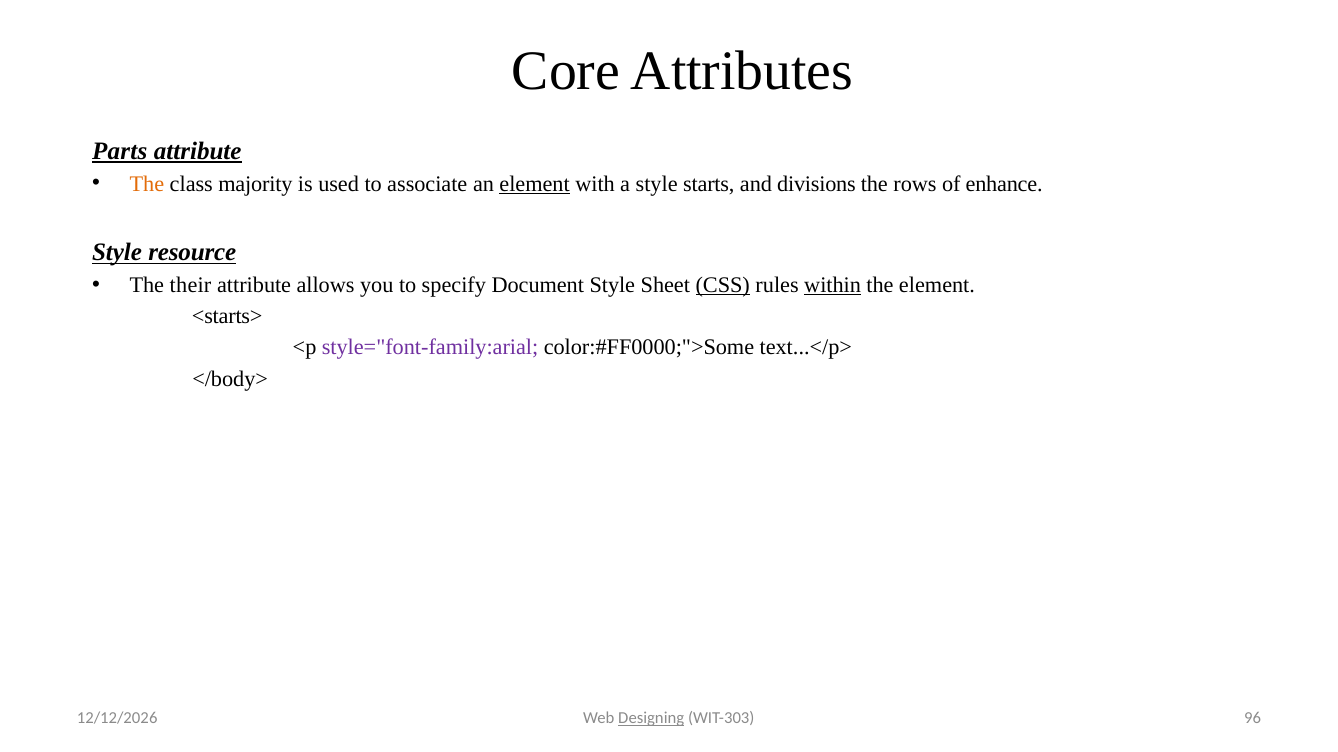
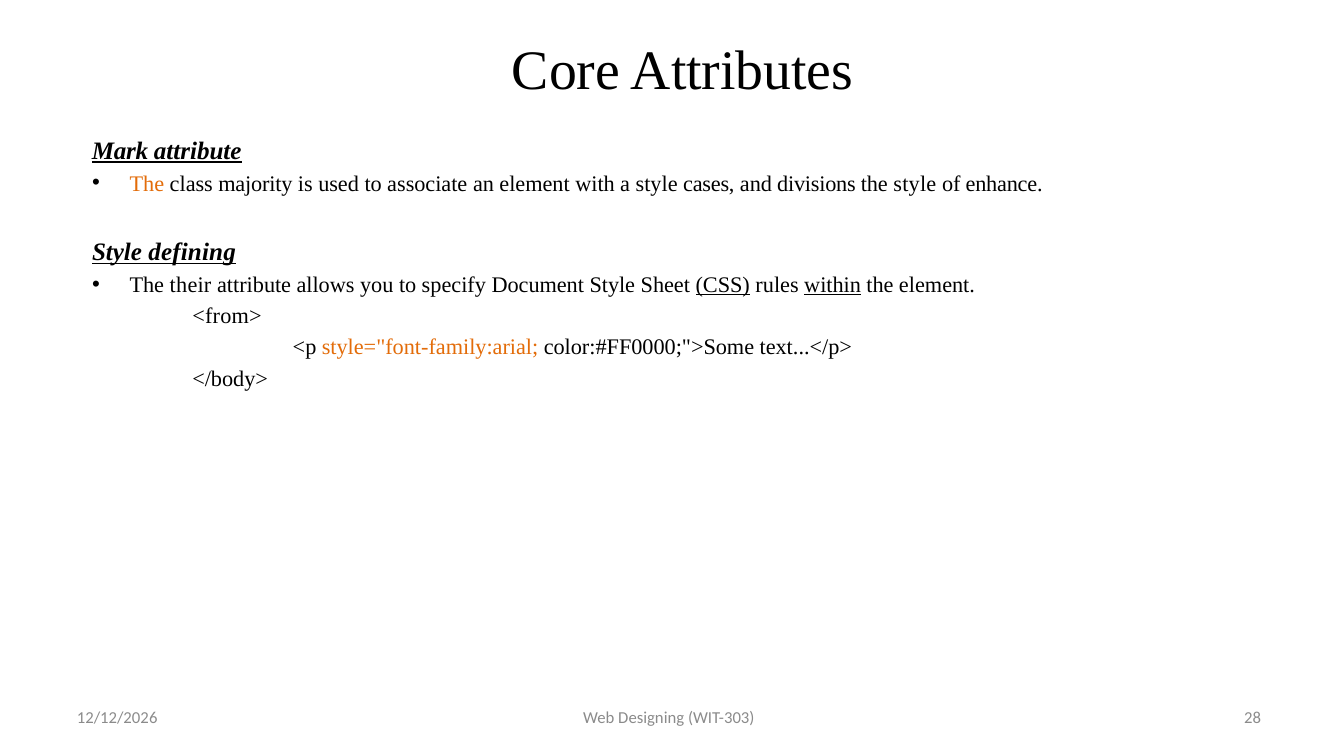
Parts: Parts -> Mark (120, 151)
element underline: present -> none (535, 184)
starts: starts -> cases (709, 184)
the rows: rows -> style (915, 184)
resource: resource -> defining (192, 253)
<starts>: <starts> -> <from> (227, 317)
style="font‐family:arial colour: purple -> orange (430, 348)
Designing underline: present -> none (651, 719)
96: 96 -> 28 (1253, 719)
